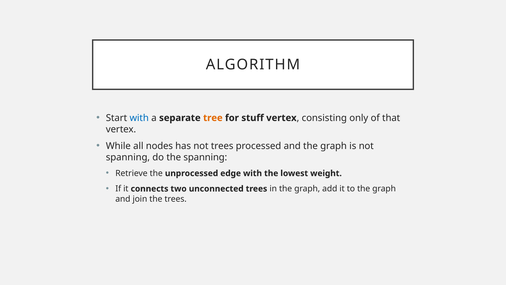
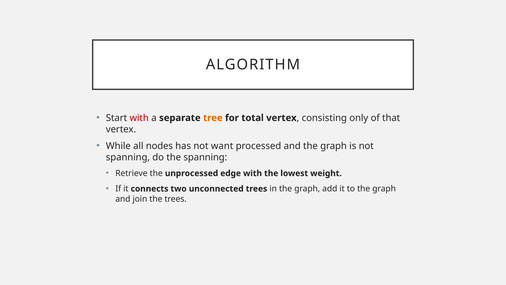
with colour: blue -> red (139, 118)
stuff: stuff -> total (253, 118)
not trees: trees -> want (222, 146)
